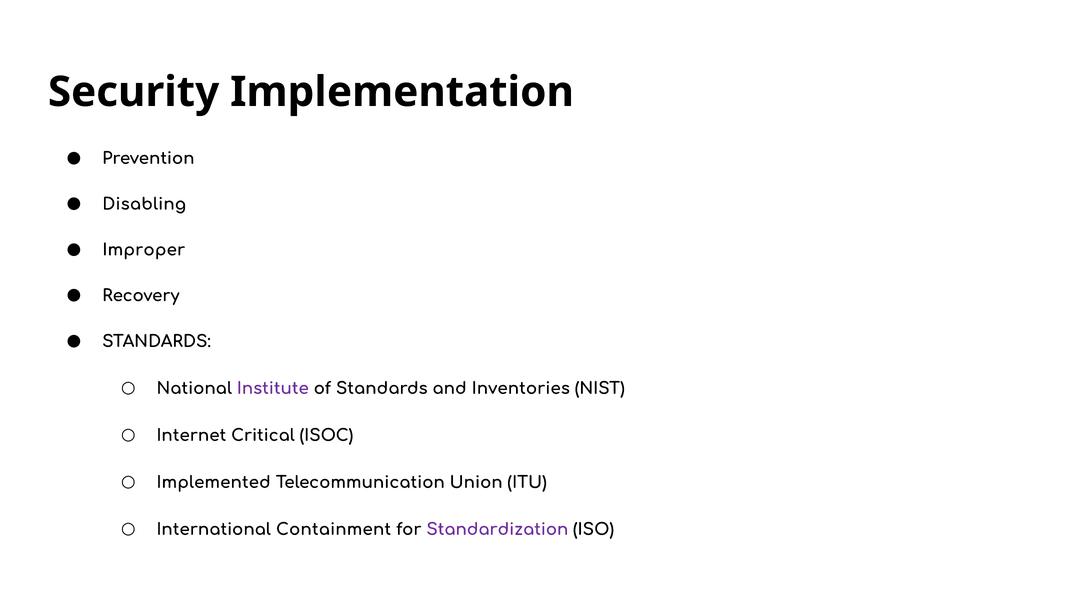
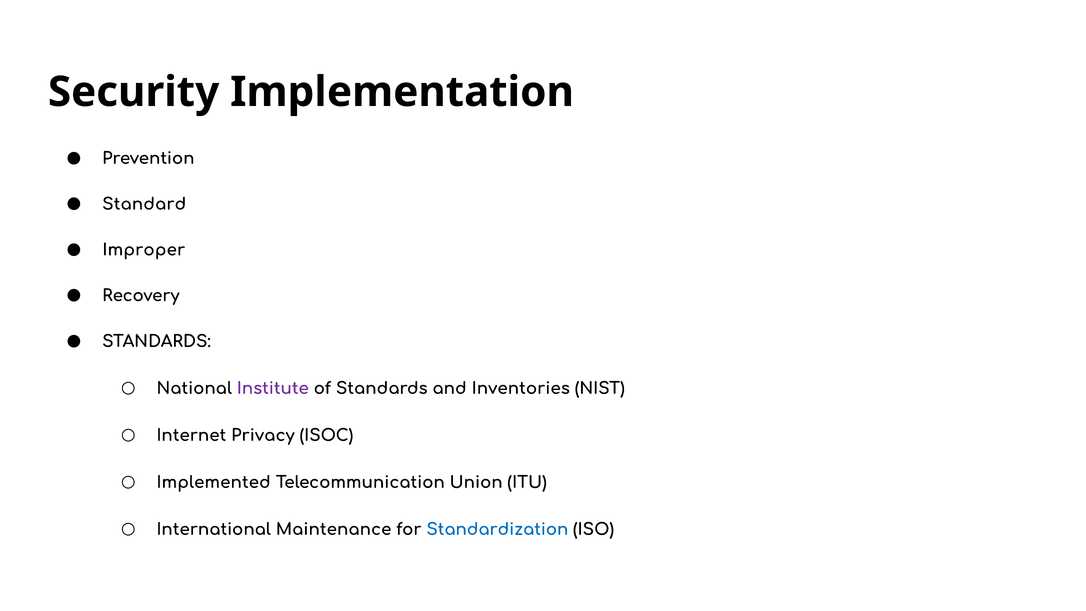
Disabling: Disabling -> Standard (144, 204)
Critical: Critical -> Privacy (263, 435)
Containment: Containment -> Maintenance (334, 529)
Standardization colour: purple -> blue (497, 529)
